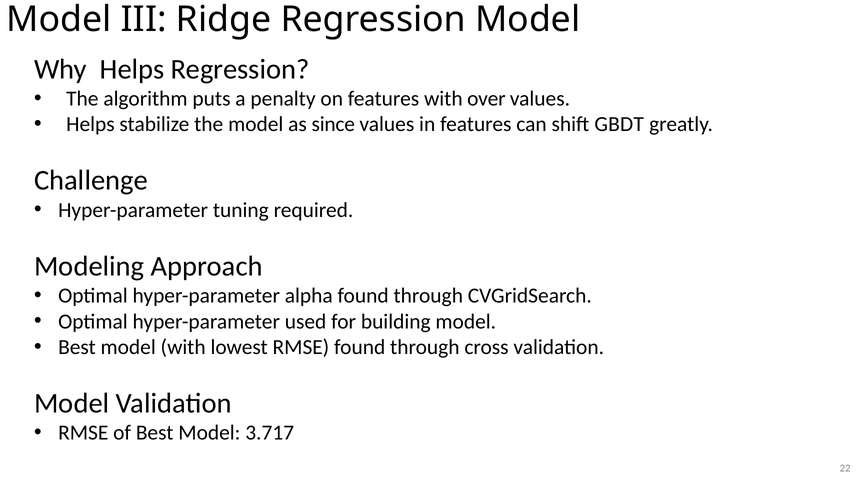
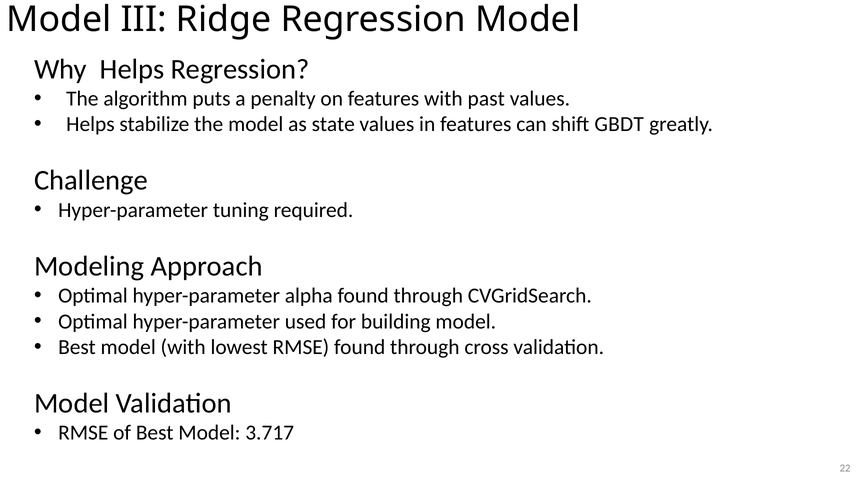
over: over -> past (486, 99)
since: since -> state (333, 124)
